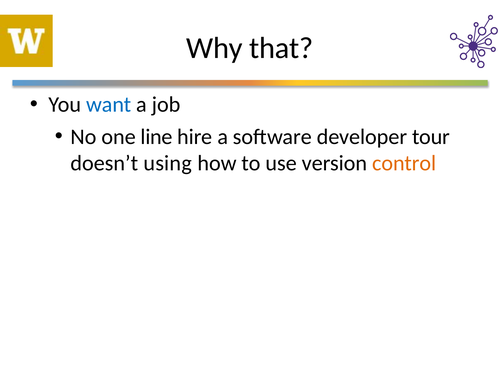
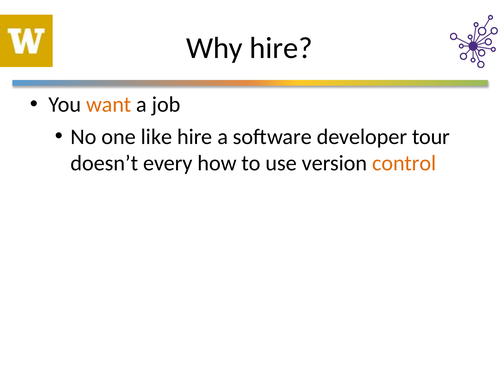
Why that: that -> hire (281, 48)
want colour: blue -> orange (109, 105)
line: line -> like (156, 137)
using: using -> every (168, 163)
